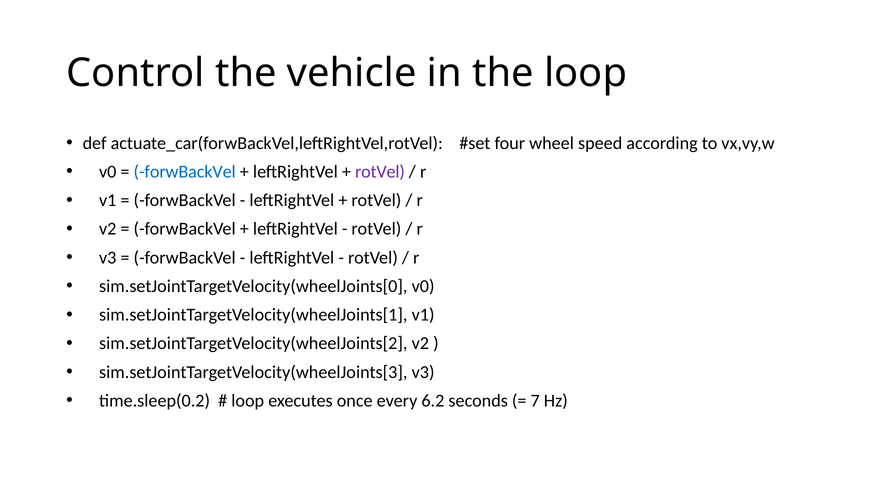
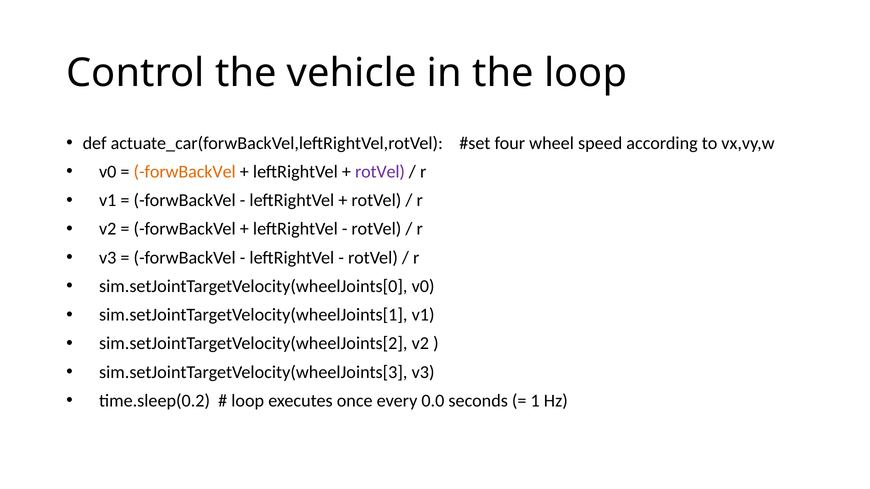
forwBackVel colour: blue -> orange (185, 172)
6.2: 6.2 -> 0.0 (433, 401)
7: 7 -> 1 (535, 401)
